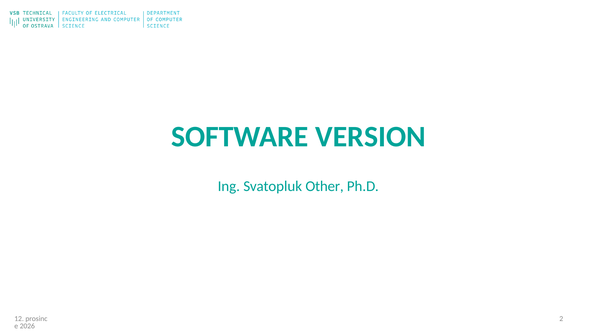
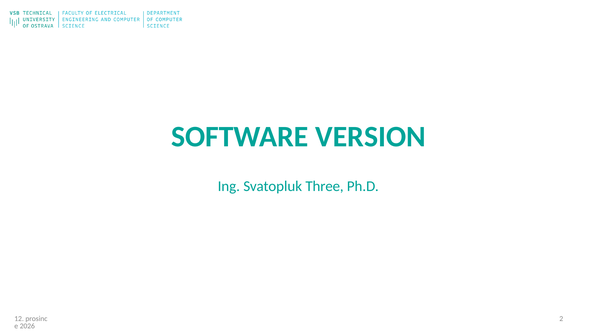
Other: Other -> Three (325, 186)
